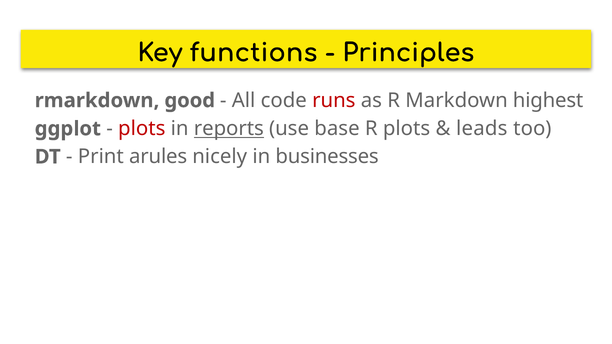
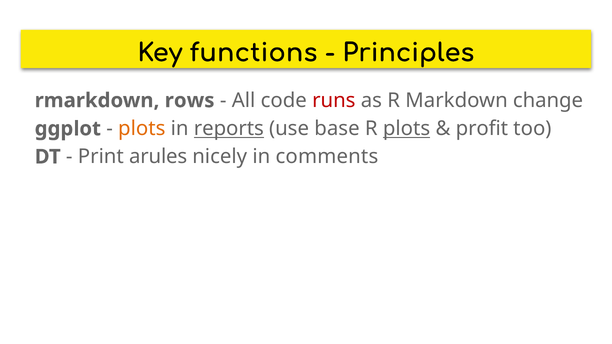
good: good -> rows (190, 101)
highest: highest -> change (548, 101)
plots colour: red -> orange (142, 129)
plots underline: none -> present (407, 129)
leads: leads -> profit (482, 129)
businesses: businesses -> comments (327, 157)
